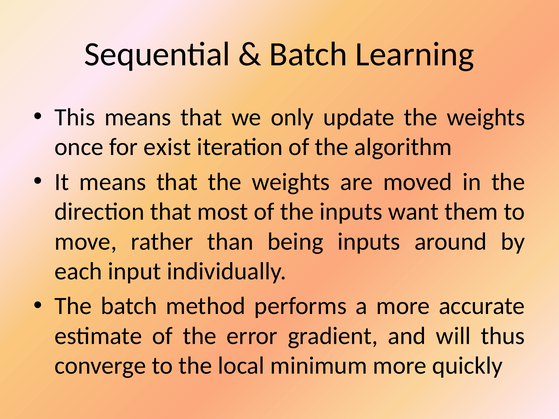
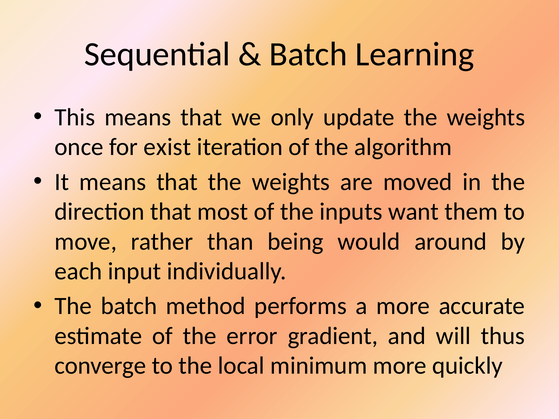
being inputs: inputs -> would (369, 242)
